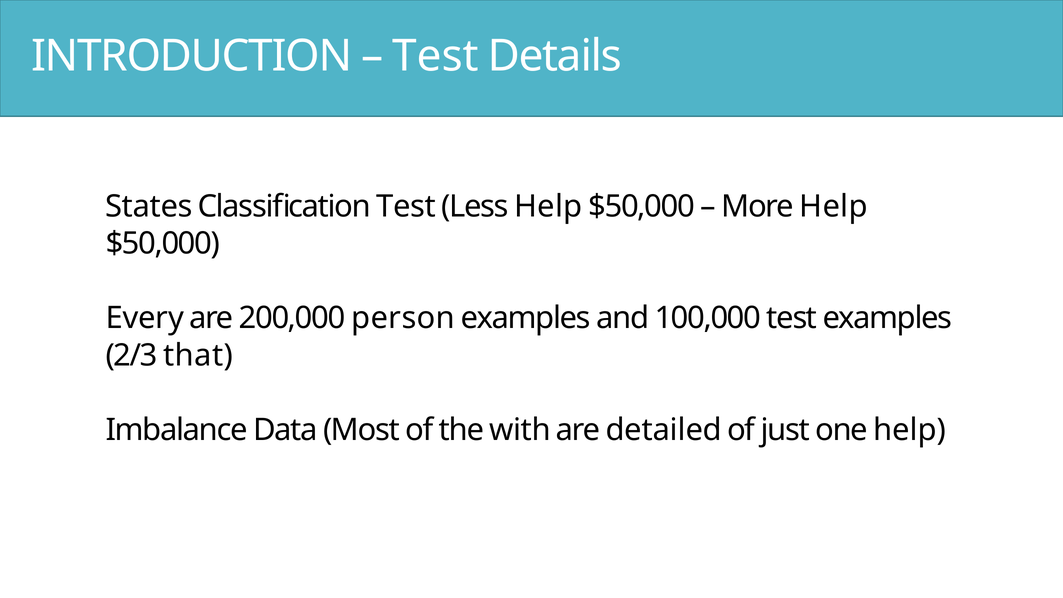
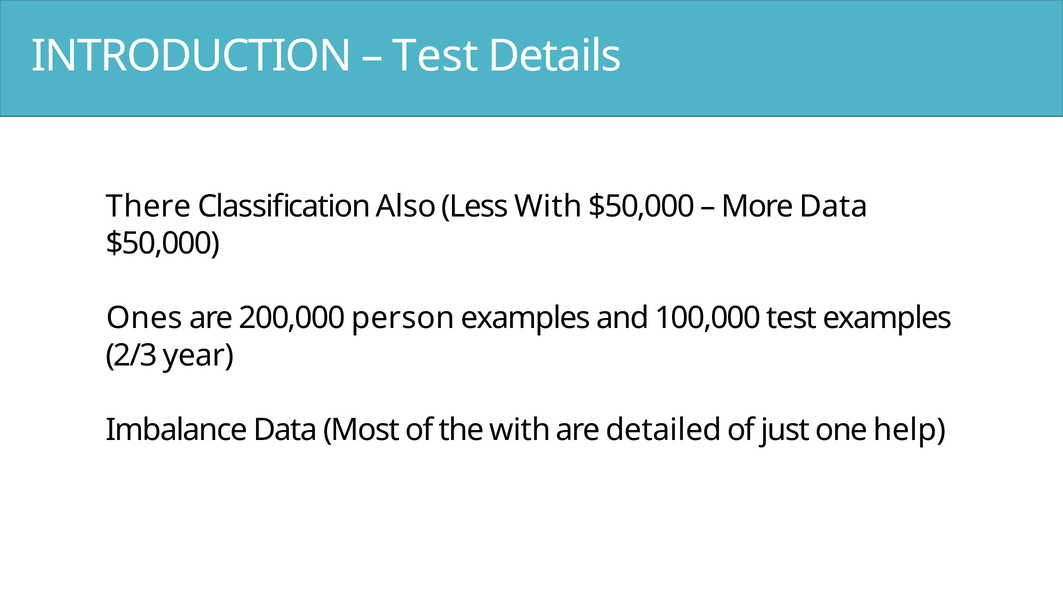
States: States -> There (149, 206)
Classification Test: Test -> Also (406, 206)
Less Help: Help -> With (548, 206)
More Help: Help -> Data (834, 206)
Every: Every -> Ones (144, 318)
that: that -> year (198, 355)
